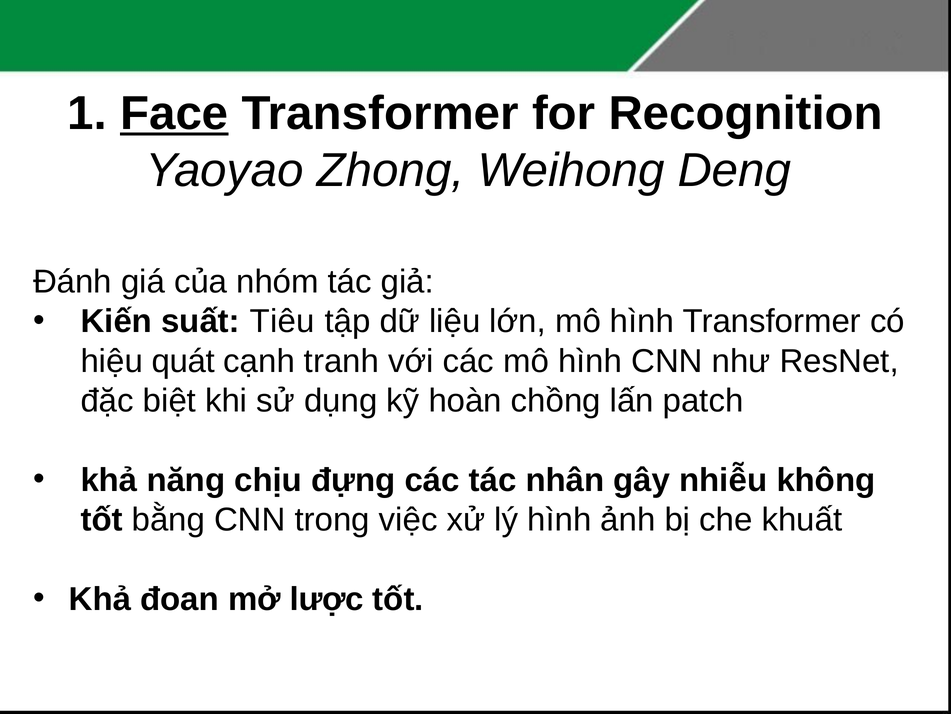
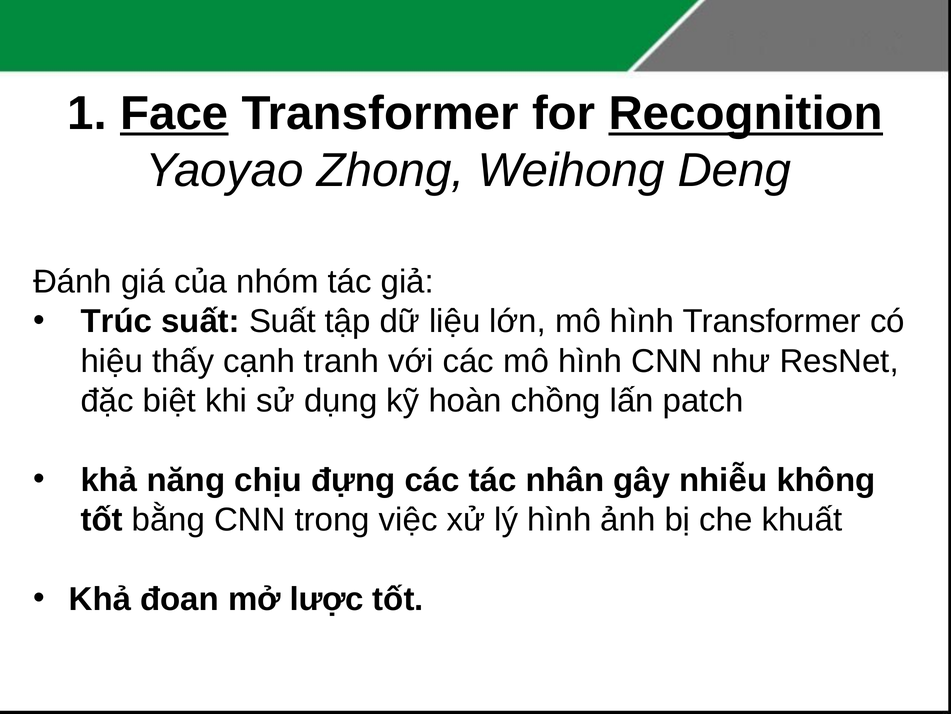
Recognition underline: none -> present (746, 113)
Kiến: Kiến -> Trúc (116, 321)
suất Tiêu: Tiêu -> Suất (283, 321)
quát: quát -> thấy (183, 361)
